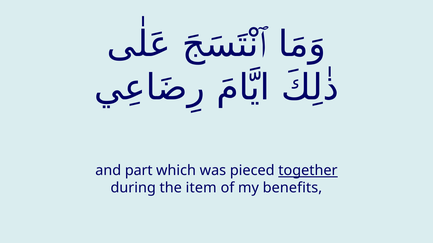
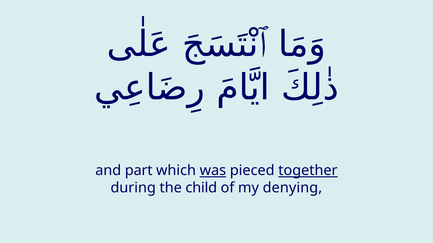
was underline: none -> present (213, 171)
item: item -> child (201, 188)
benefits: benefits -> denying (292, 188)
